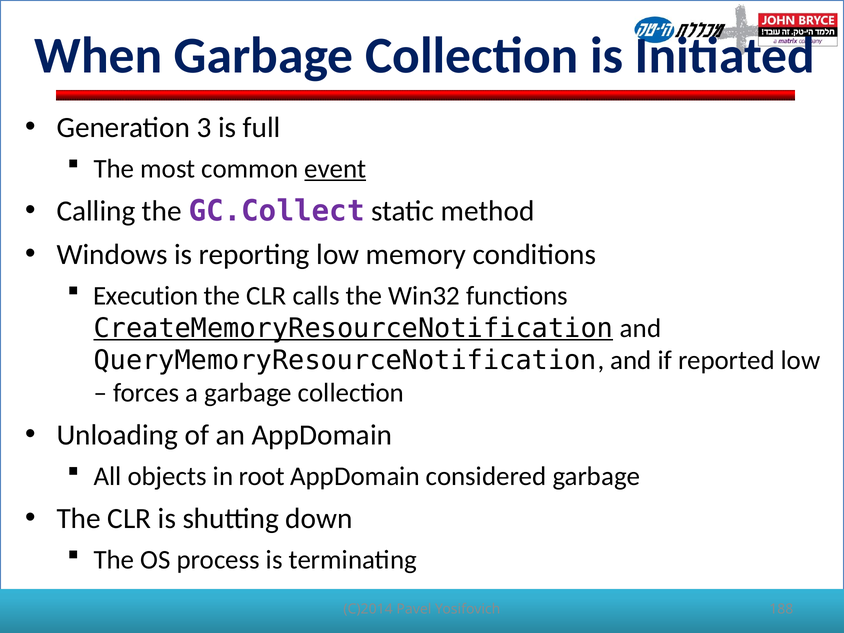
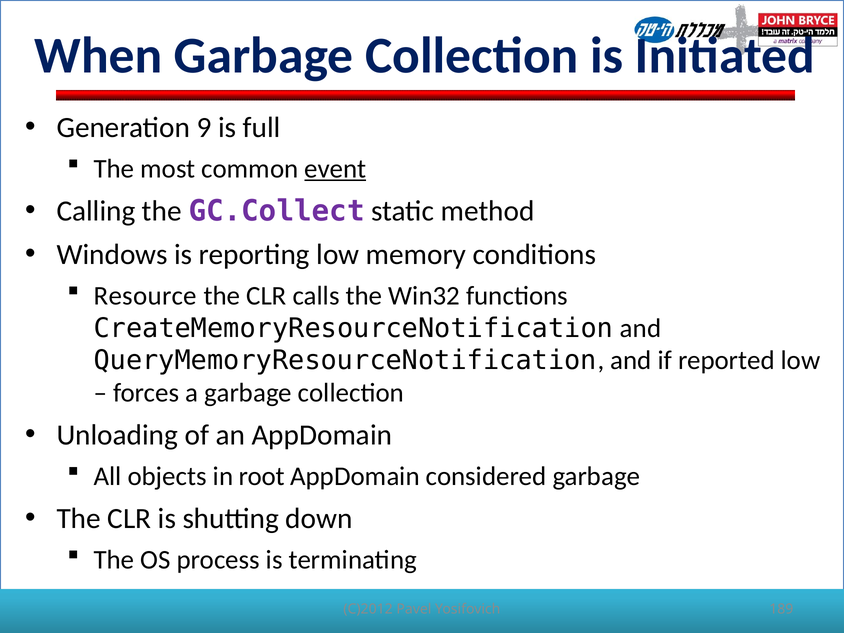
3: 3 -> 9 (204, 128)
Execution: Execution -> Resource (145, 296)
CreateMemoryResourceNotification underline: present -> none (353, 328)
C)2014: C)2014 -> C)2012 (368, 609)
188: 188 -> 189 (781, 609)
